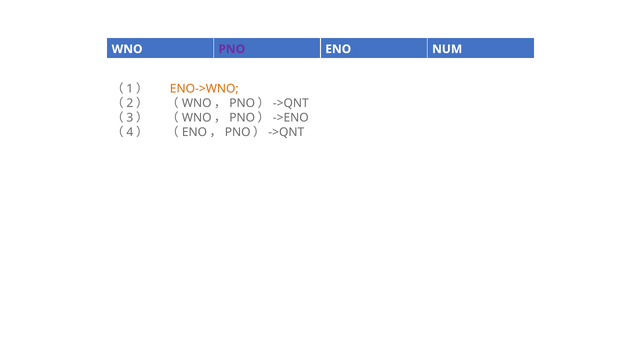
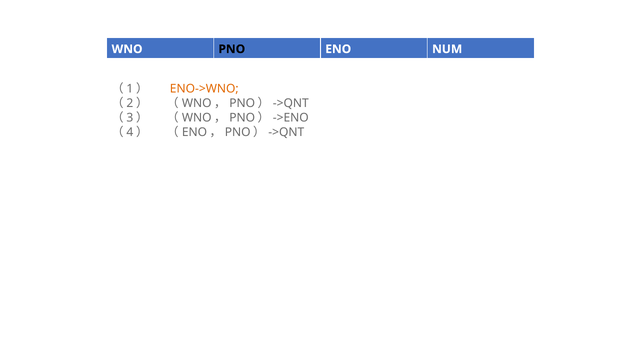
PNO colour: purple -> black (232, 49)
